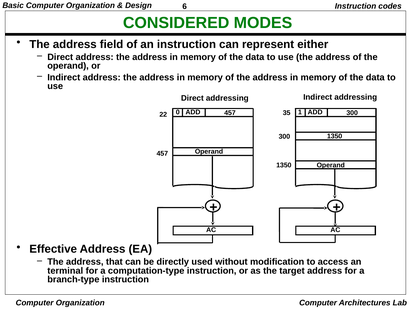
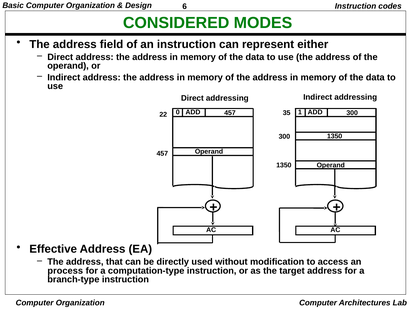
terminal: terminal -> process (65, 270)
